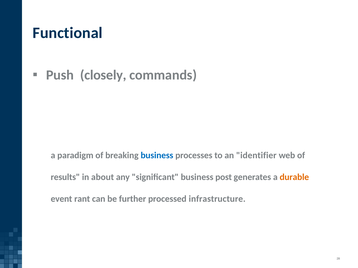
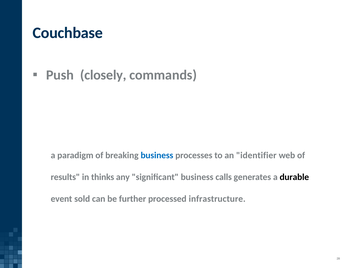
Functional: Functional -> Couchbase (68, 33)
about: about -> thinks (103, 177)
post: post -> calls (224, 177)
durable colour: orange -> black (294, 177)
rant: rant -> sold (82, 199)
